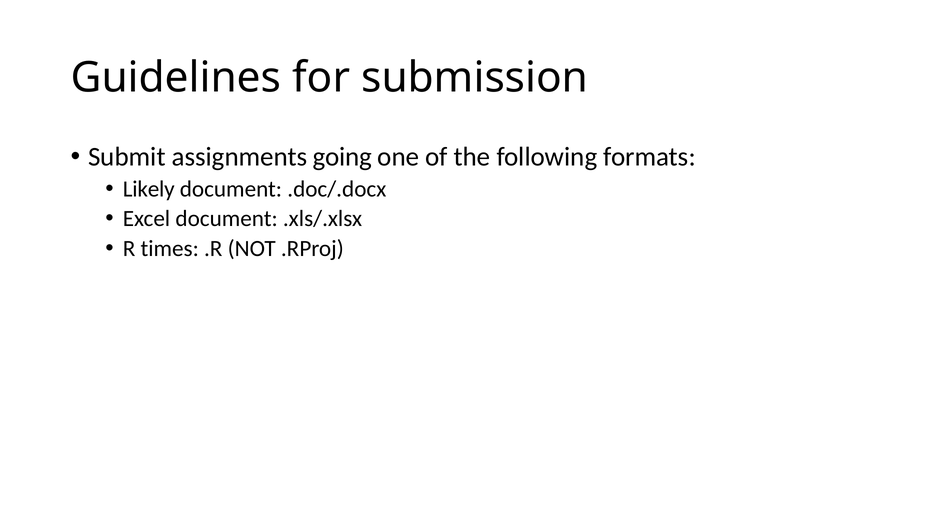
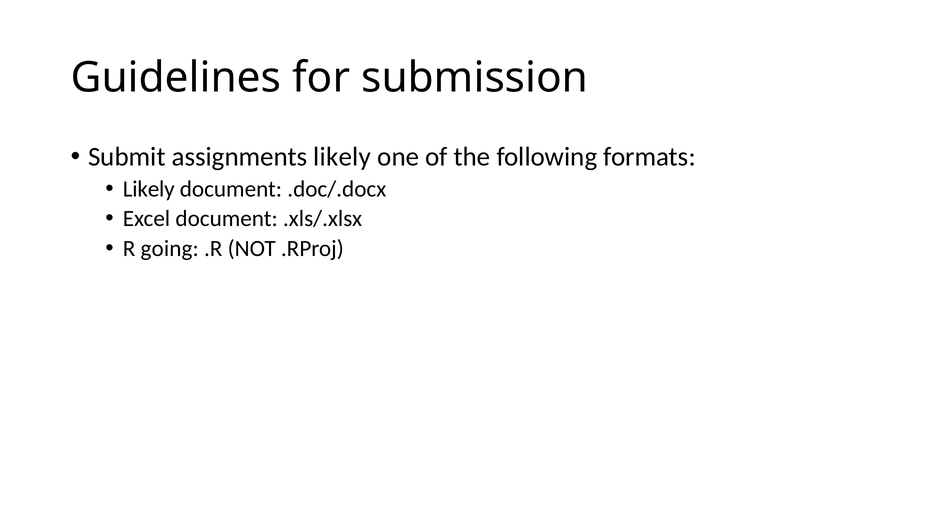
assignments going: going -> likely (342, 157)
times: times -> going (170, 248)
